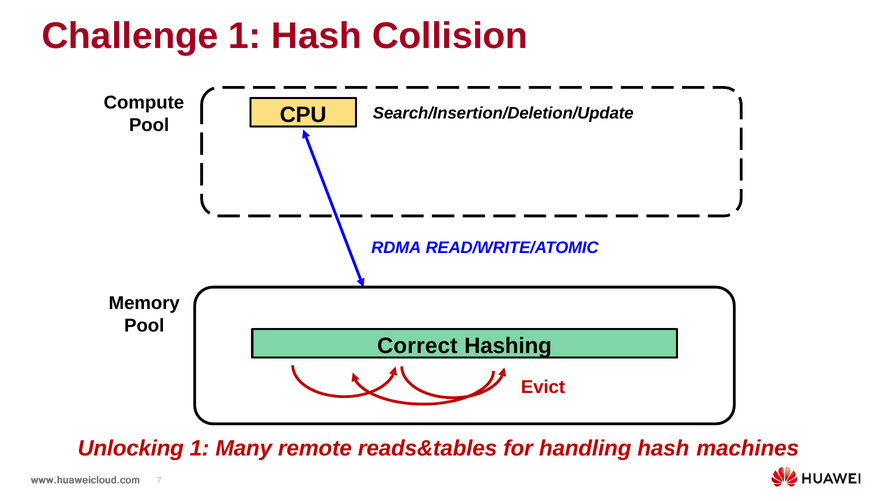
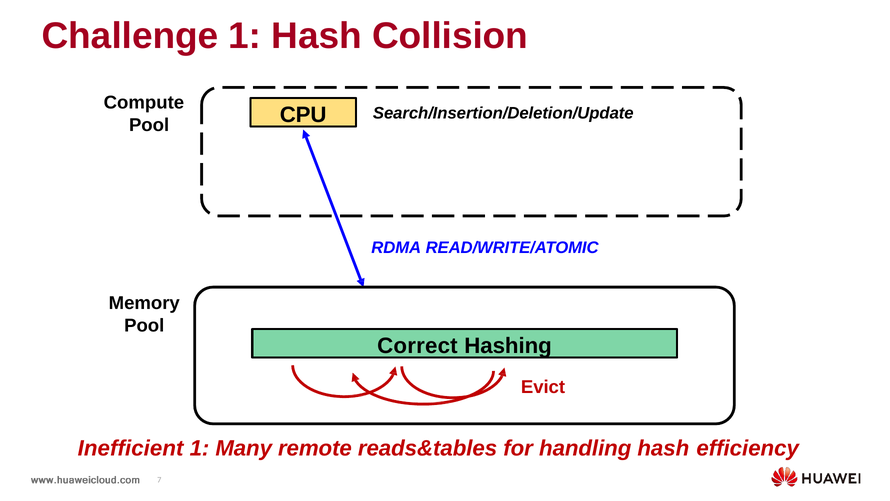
Unlocking: Unlocking -> Inefficient (131, 449)
machines: machines -> efficiency (748, 449)
